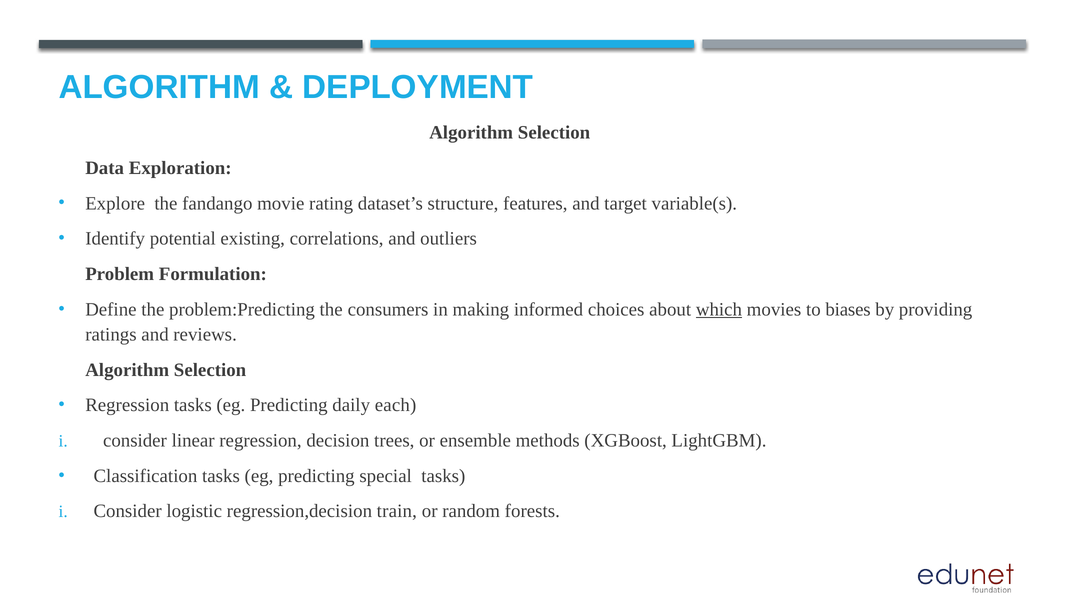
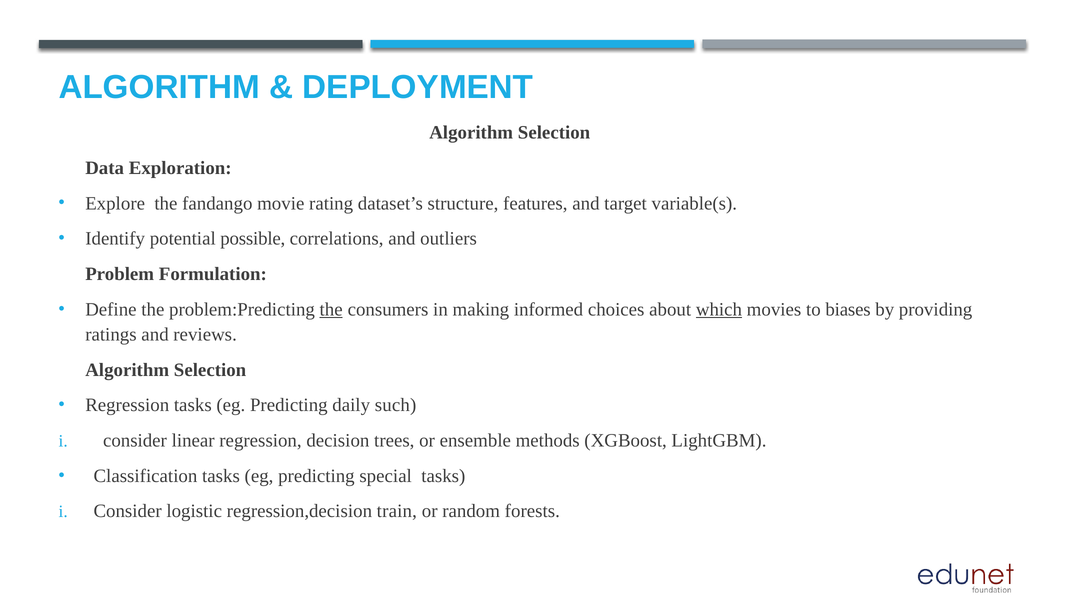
existing: existing -> possible (253, 239)
the underline: none -> present (331, 309)
each: each -> such (396, 405)
